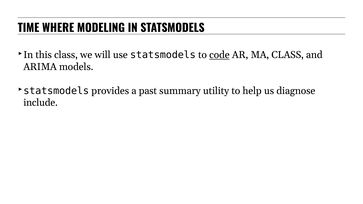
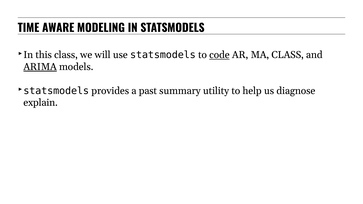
WHERE: WHERE -> AWARE (58, 28)
ARIMA underline: none -> present (40, 67)
include: include -> explain (41, 103)
